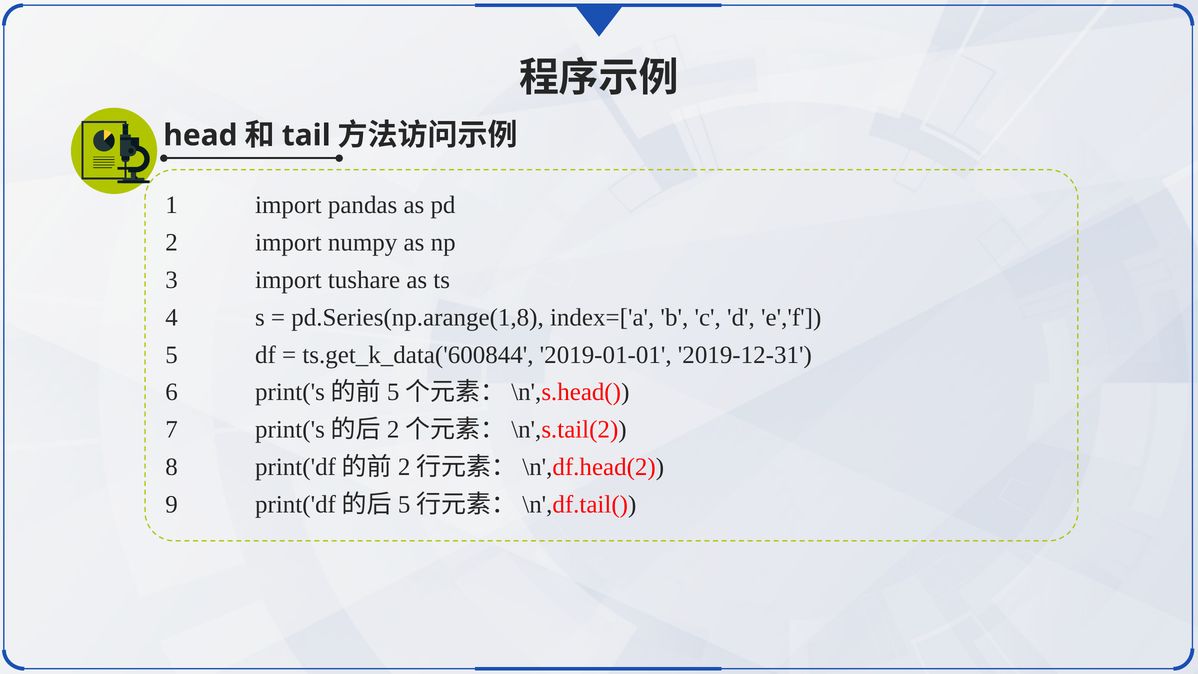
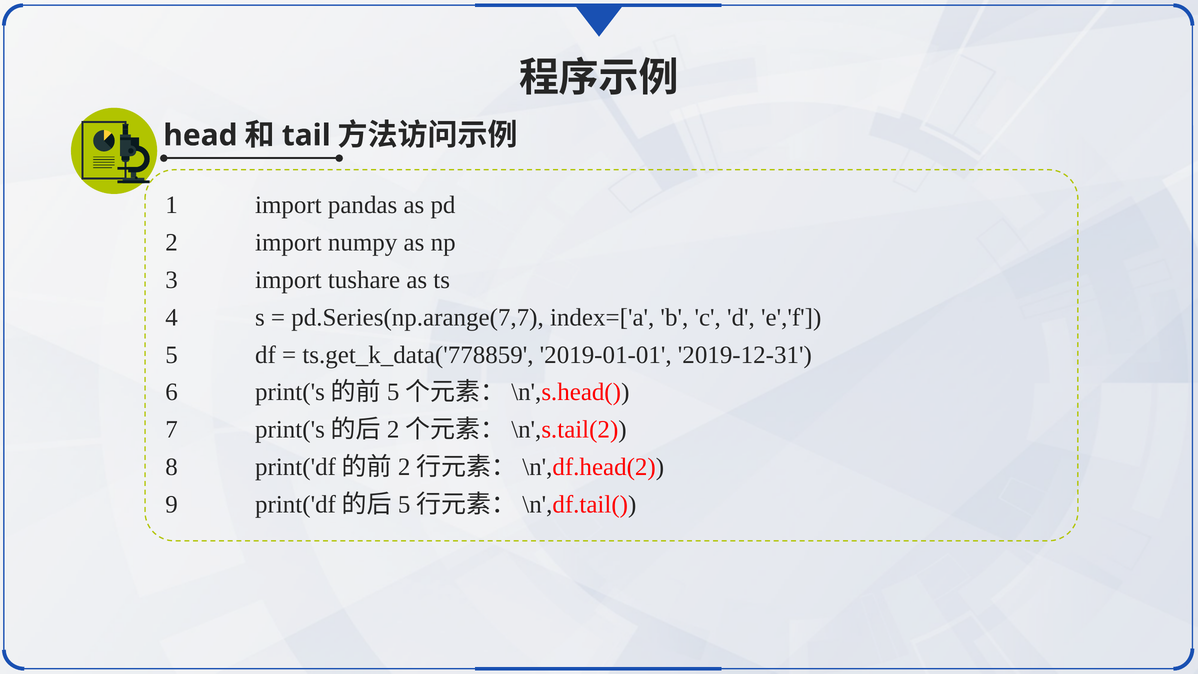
pd.Series(np.arange(1,8: pd.Series(np.arange(1,8 -> pd.Series(np.arange(7,7 (418, 317)
ts.get_k_data('600844: ts.get_k_data('600844 -> ts.get_k_data('778859 (418, 355)
